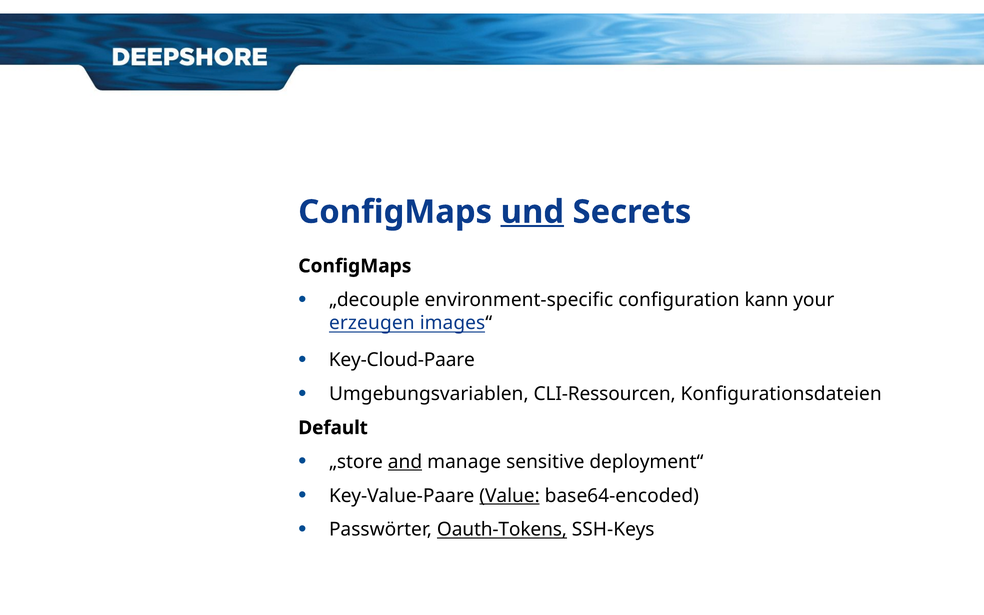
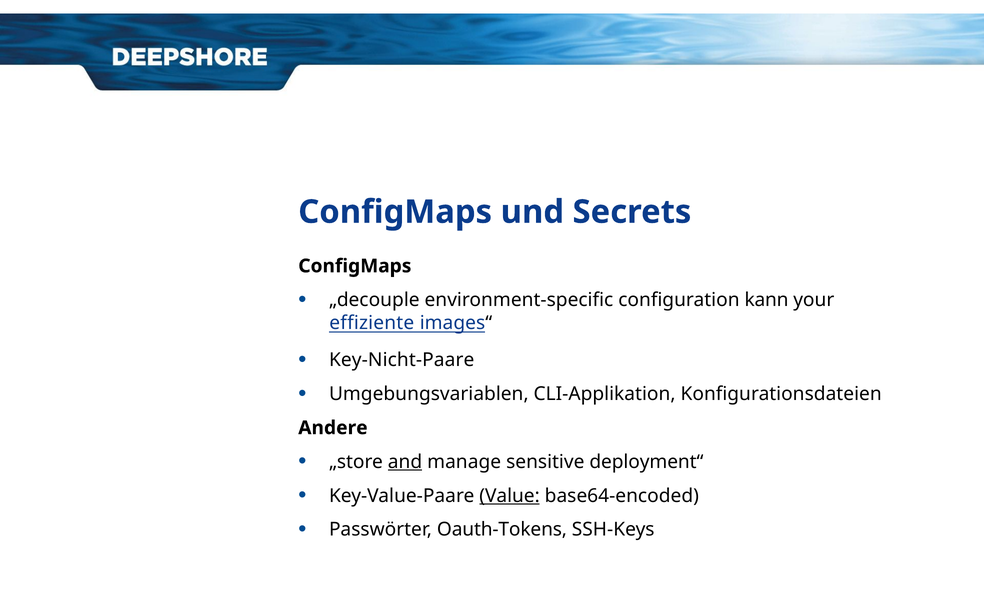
und underline: present -> none (532, 212)
erzeugen: erzeugen -> effiziente (372, 323)
Key-Cloud-Paare: Key-Cloud-Paare -> Key-Nicht-Paare (402, 360)
CLI-Ressourcen: CLI-Ressourcen -> CLI-Applikation (605, 394)
Default: Default -> Andere (333, 428)
Oauth-Tokens underline: present -> none (502, 530)
